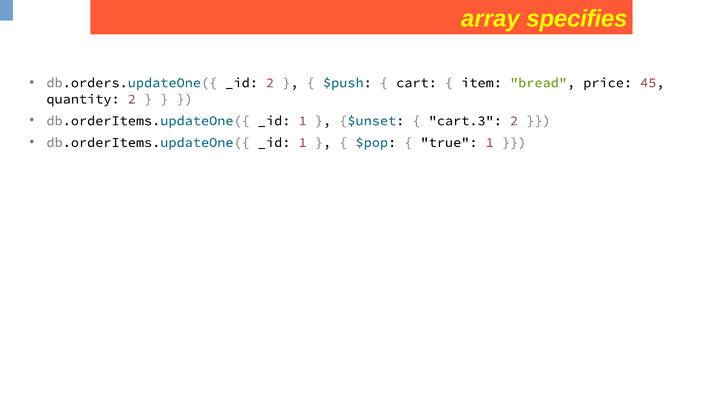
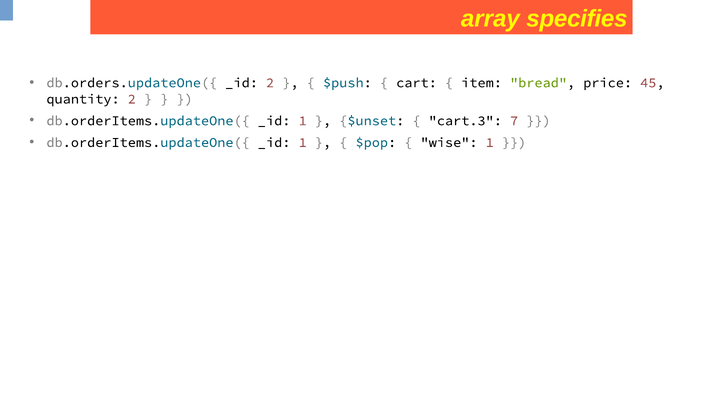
cart.3 2: 2 -> 7 (514, 121)
true: true -> wise (449, 142)
